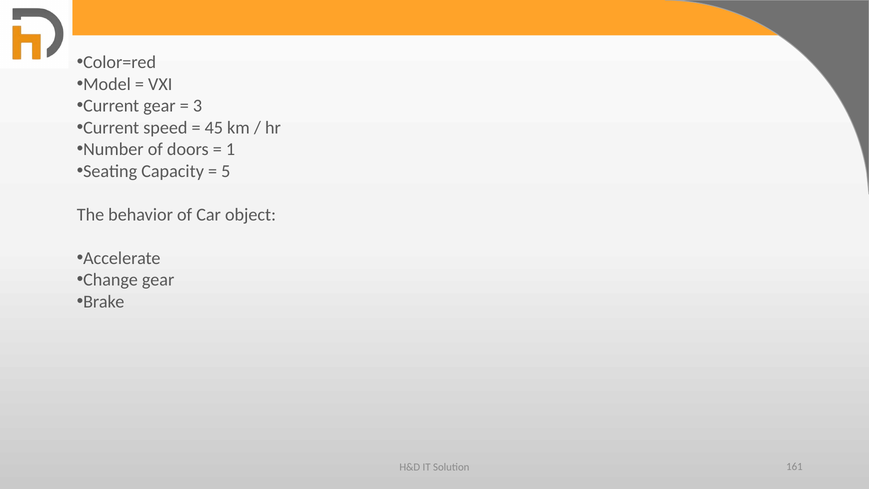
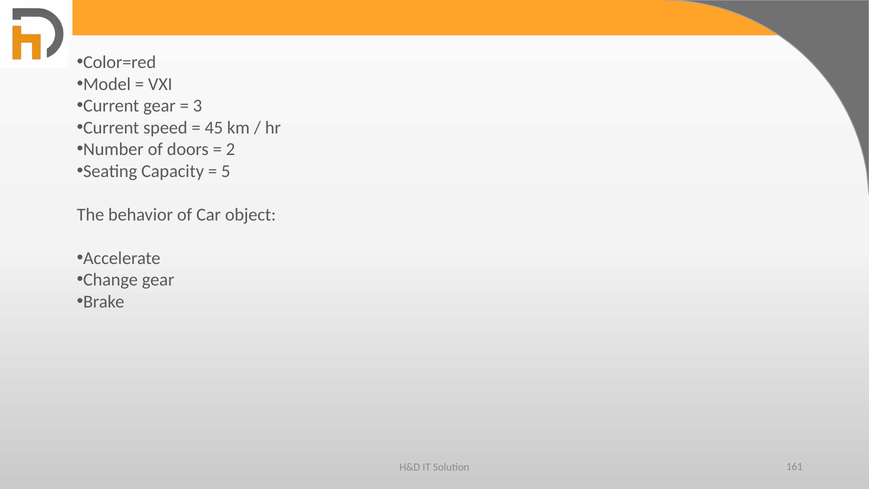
1: 1 -> 2 (230, 149)
